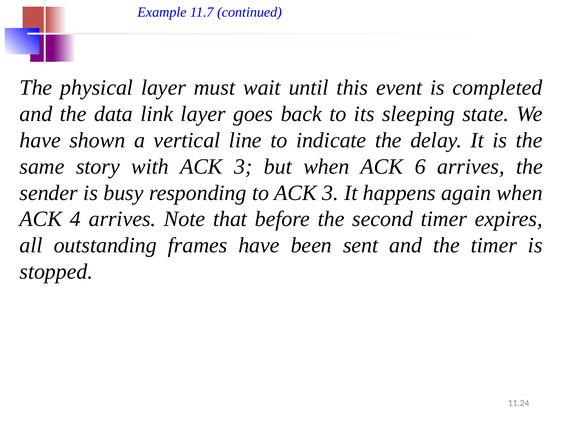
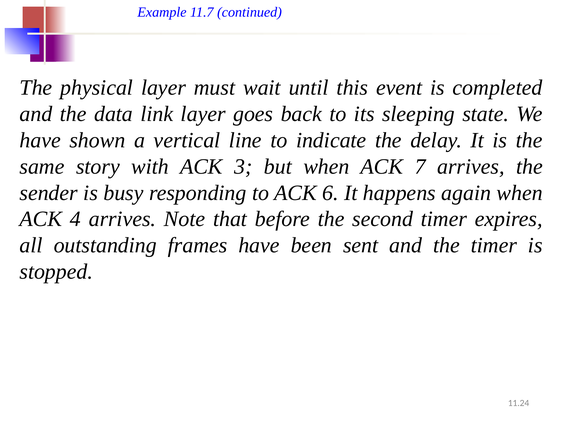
6: 6 -> 7 (420, 167)
to ACK 3: 3 -> 6 (330, 193)
